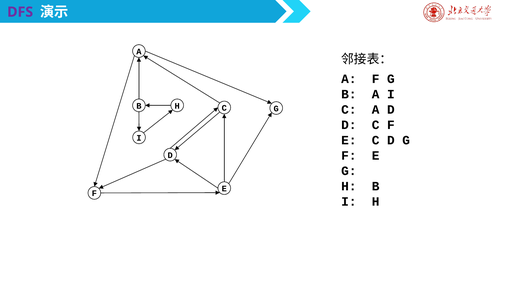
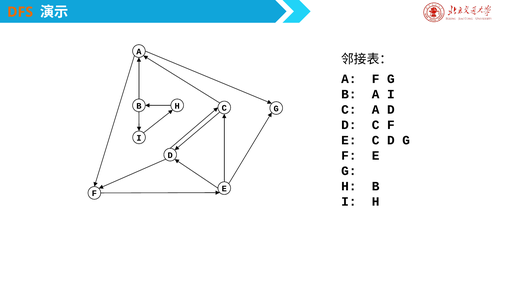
DFS colour: purple -> orange (20, 12)
